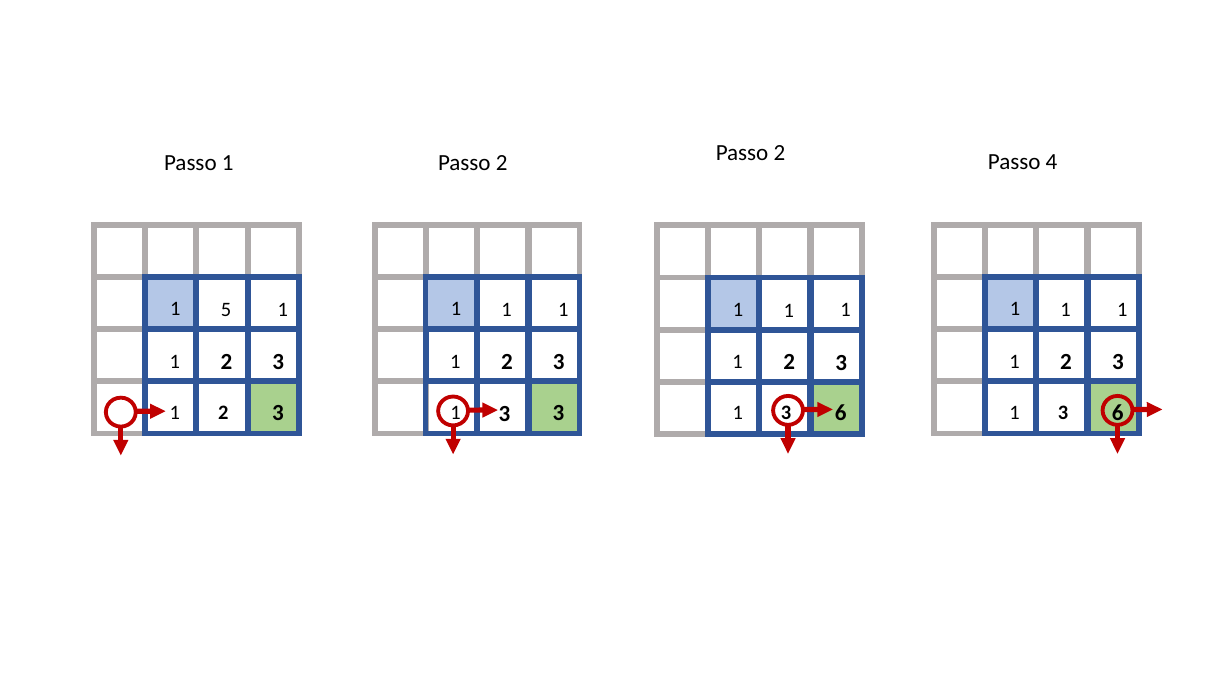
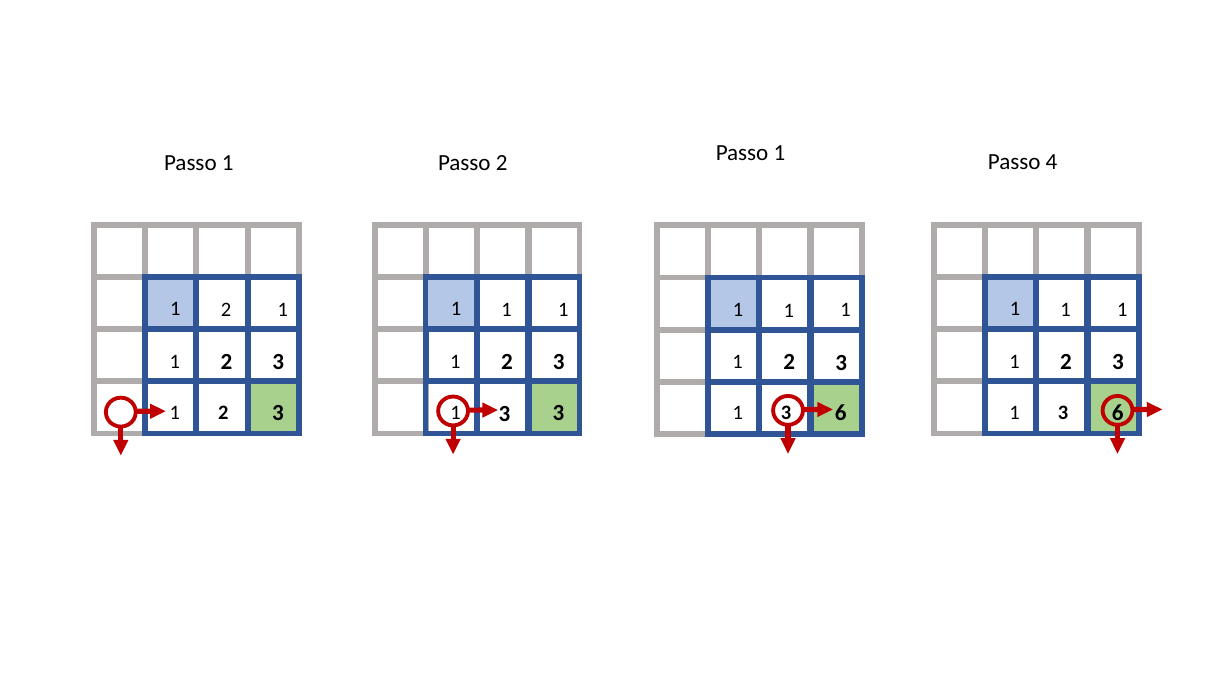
2 Passo 2: 2 -> 1 (779, 153)
5: 5 -> 2 (226, 310)
